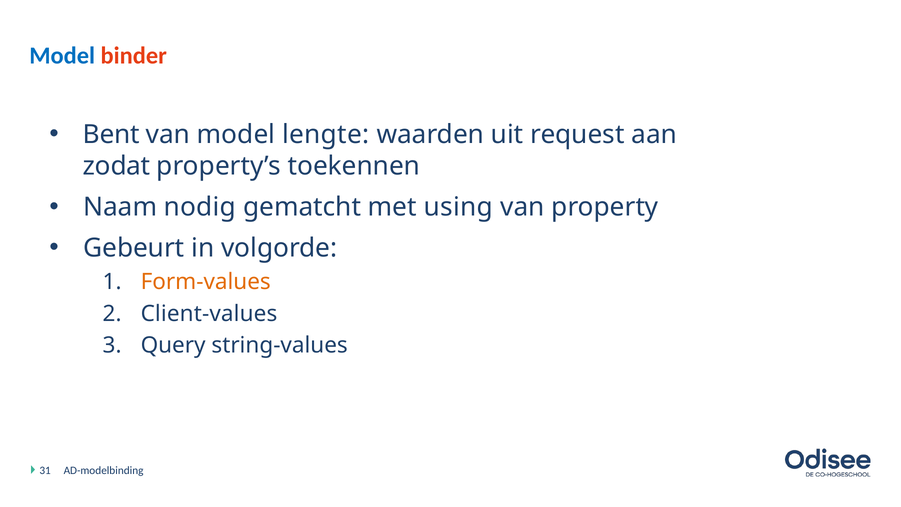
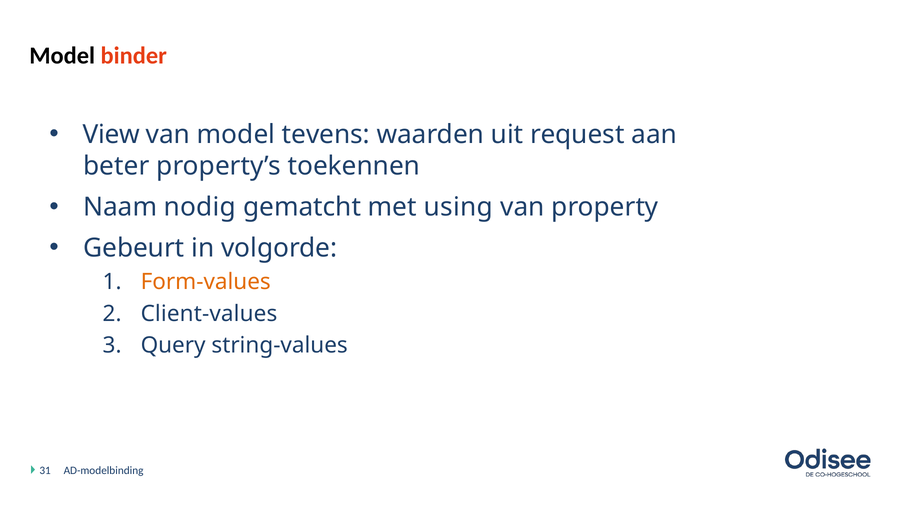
Model colour: blue -> black (62, 56)
Bent: Bent -> View (111, 135)
lengte: lengte -> tevens (326, 135)
zodat: zodat -> beter (116, 166)
